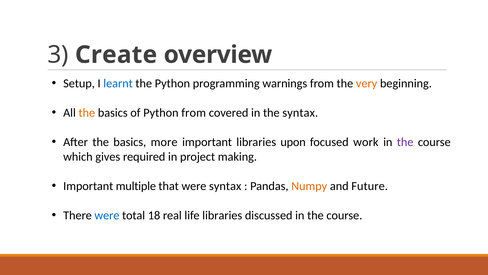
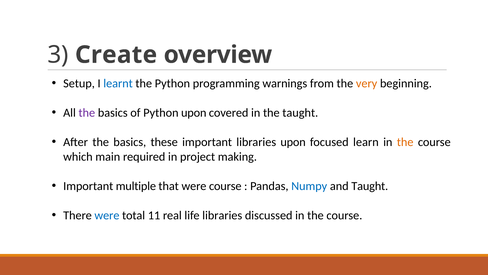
the colour: orange -> purple (87, 112)
Python from: from -> upon (194, 112)
the syntax: syntax -> taught (300, 112)
more: more -> these (164, 142)
work: work -> learn (366, 142)
the colour: purple -> orange (405, 142)
gives: gives -> main (108, 156)
were syntax: syntax -> course (225, 186)
Numpy colour: orange -> blue (309, 186)
and Future: Future -> Taught (370, 186)
18: 18 -> 11 (154, 215)
